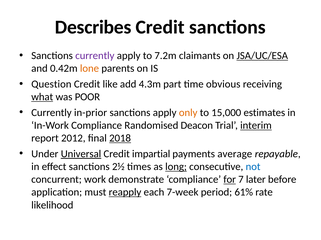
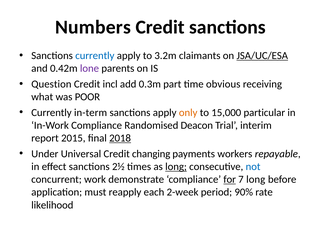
Describes: Describes -> Numbers (93, 27)
currently colour: purple -> blue (95, 56)
7.2m: 7.2m -> 3.2m (165, 56)
lone colour: orange -> purple (89, 69)
like: like -> incl (110, 84)
4.3m: 4.3m -> 0.3m (150, 84)
what underline: present -> none (42, 97)
in-prior: in-prior -> in-term (91, 113)
estimates: estimates -> particular (264, 113)
interim underline: present -> none (256, 126)
2012: 2012 -> 2015 (73, 139)
Universal underline: present -> none (81, 154)
impartial: impartial -> changing (151, 154)
average: average -> workers (235, 154)
7 later: later -> long (256, 180)
reapply underline: present -> none (125, 193)
7-week: 7-week -> 2-week (183, 193)
61%: 61% -> 90% (244, 193)
